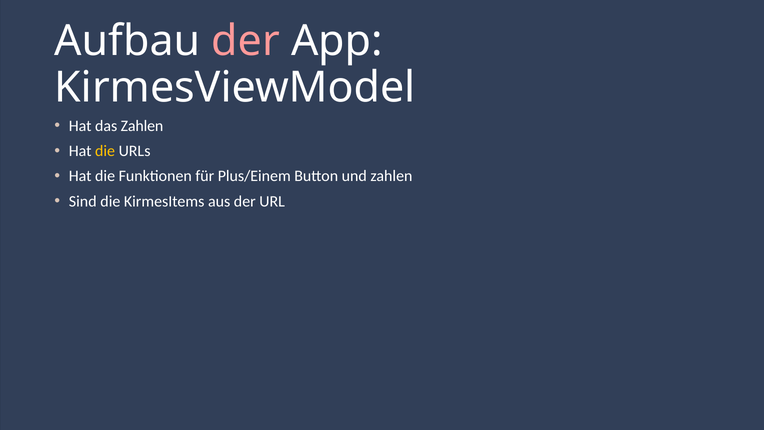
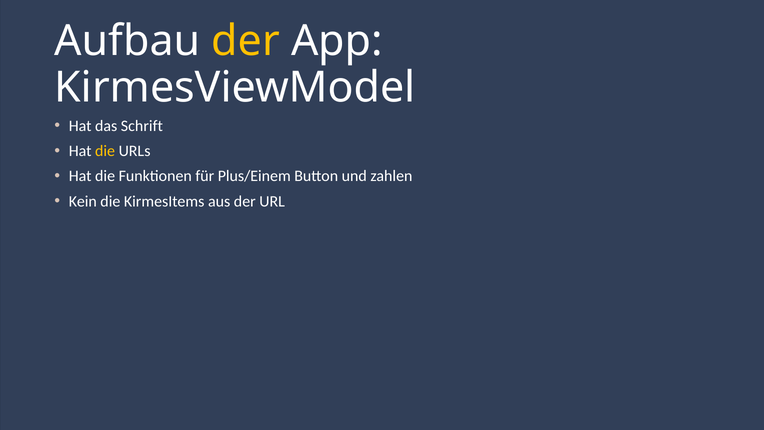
der colour: pink -> yellow (246, 41)
das Zahlen: Zahlen -> Schrift (142, 126)
Sind: Sind -> Kein (83, 201)
